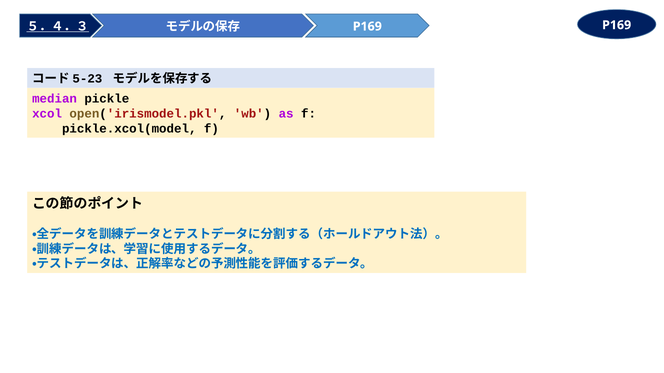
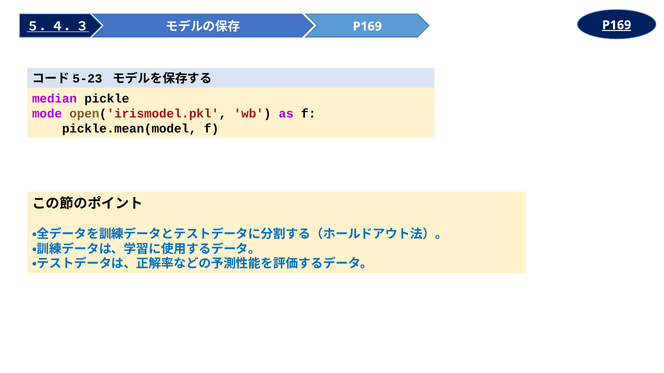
P169 underline: none -> present (617, 25)
xcol: xcol -> mode (47, 114)
pickle.xcol(model: pickle.xcol(model -> pickle.mean(model (129, 129)
